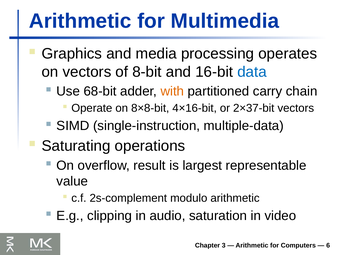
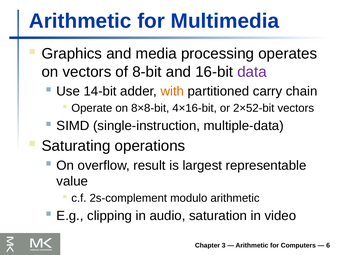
data colour: blue -> purple (252, 72)
68-bit: 68-bit -> 14-bit (100, 91)
2×37-bit: 2×37-bit -> 2×52-bit (254, 108)
